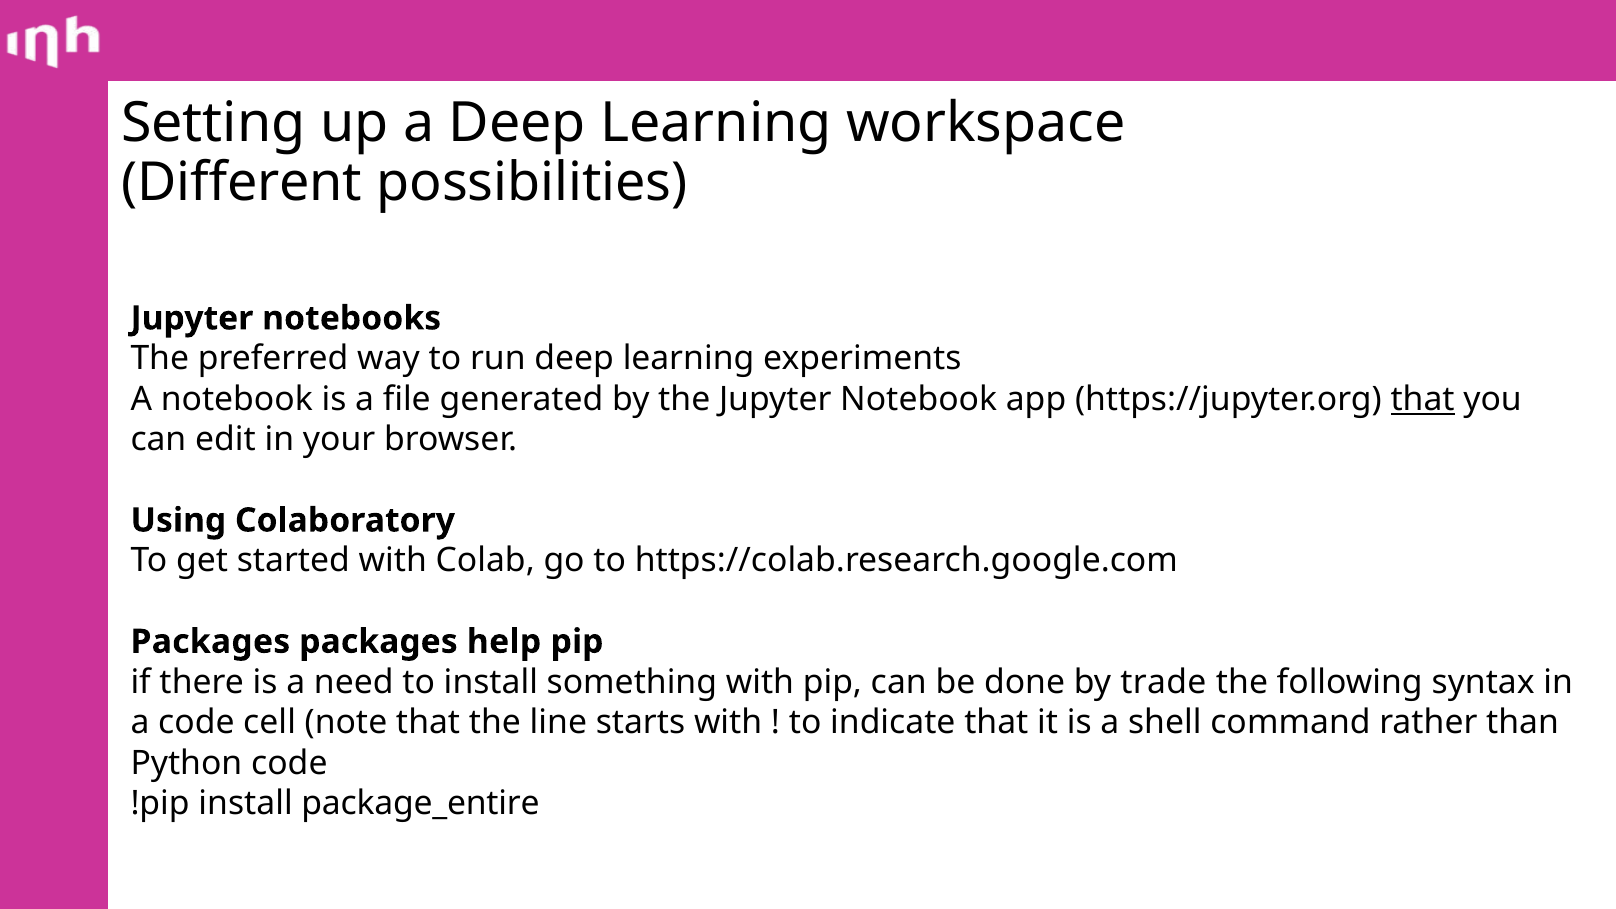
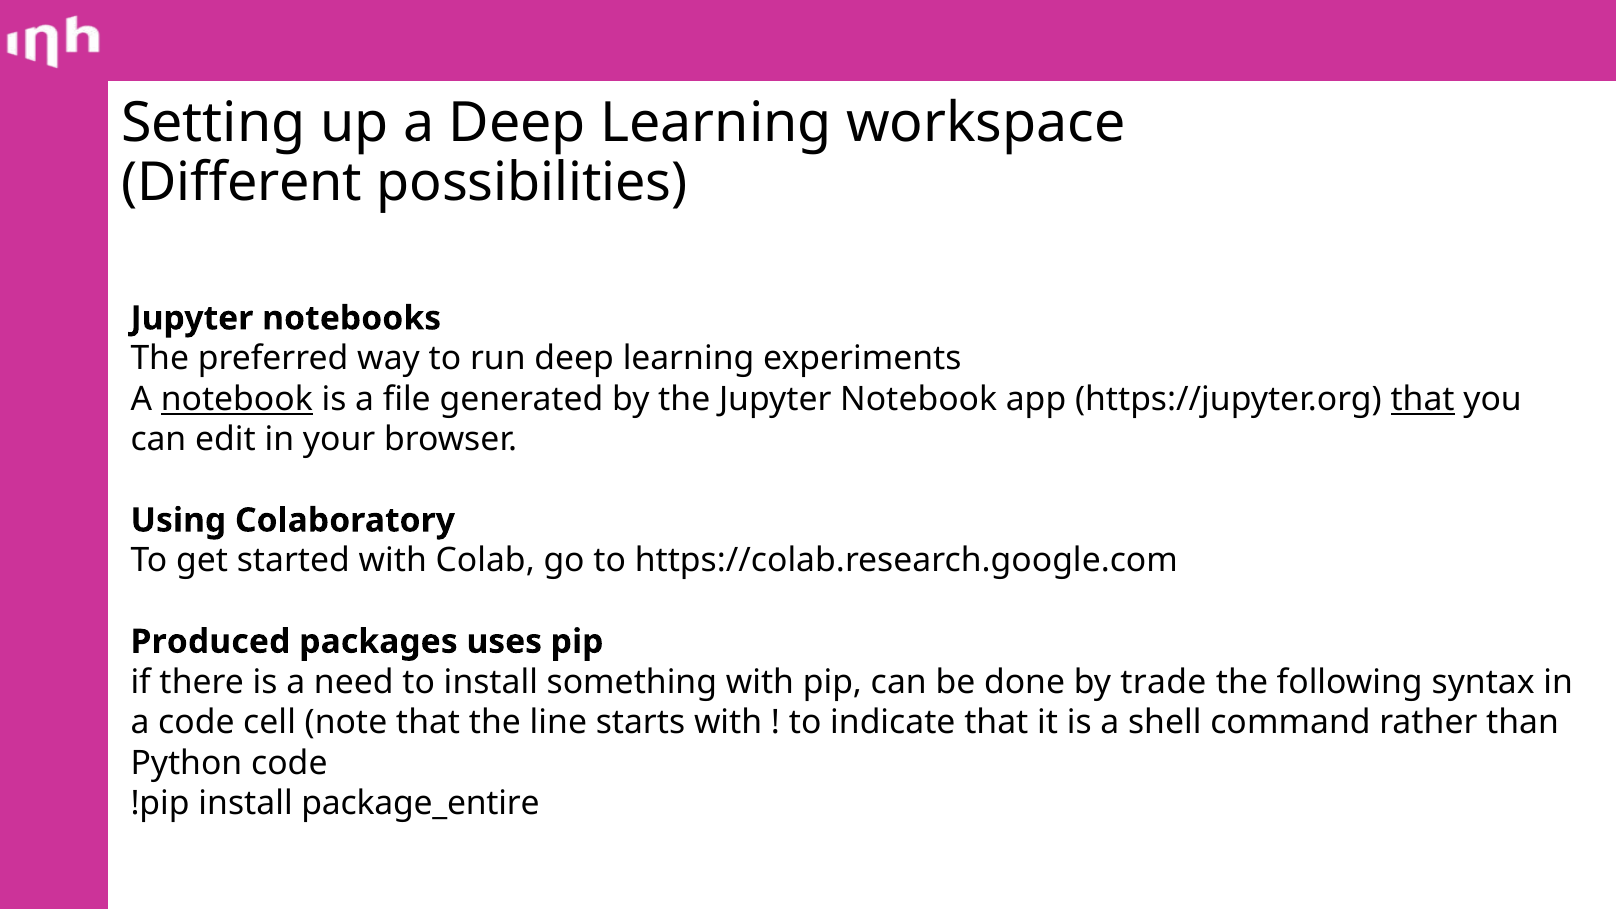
notebook underline: none -> present (237, 399)
Packages: Packages -> Produced (210, 642)
help: help -> uses (504, 642)
